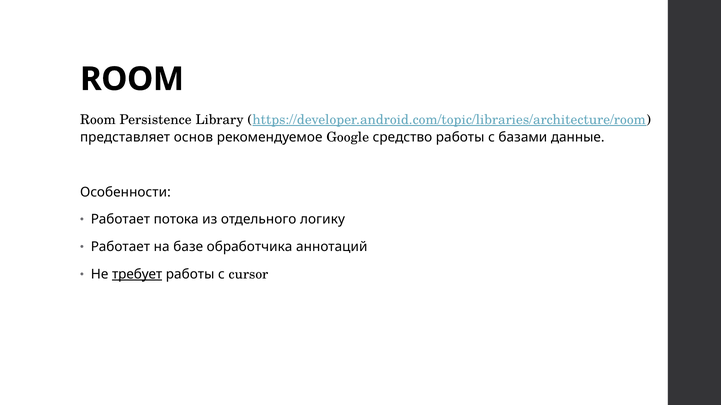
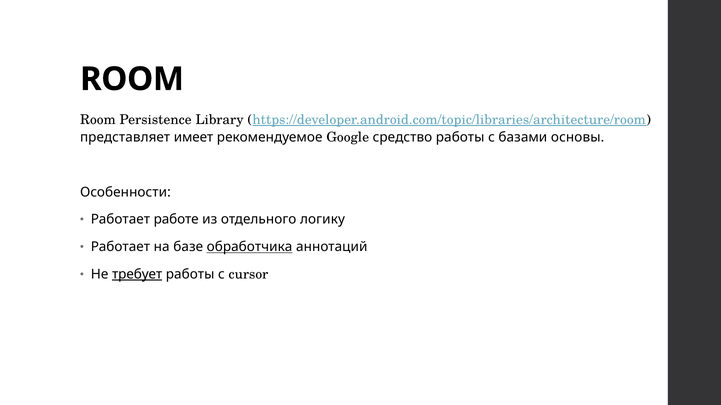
основ: основ -> имеет (194, 138)
данные: данные -> основы (578, 138)
потока: потока -> работе (176, 220)
обработчика underline: none -> present (250, 247)
